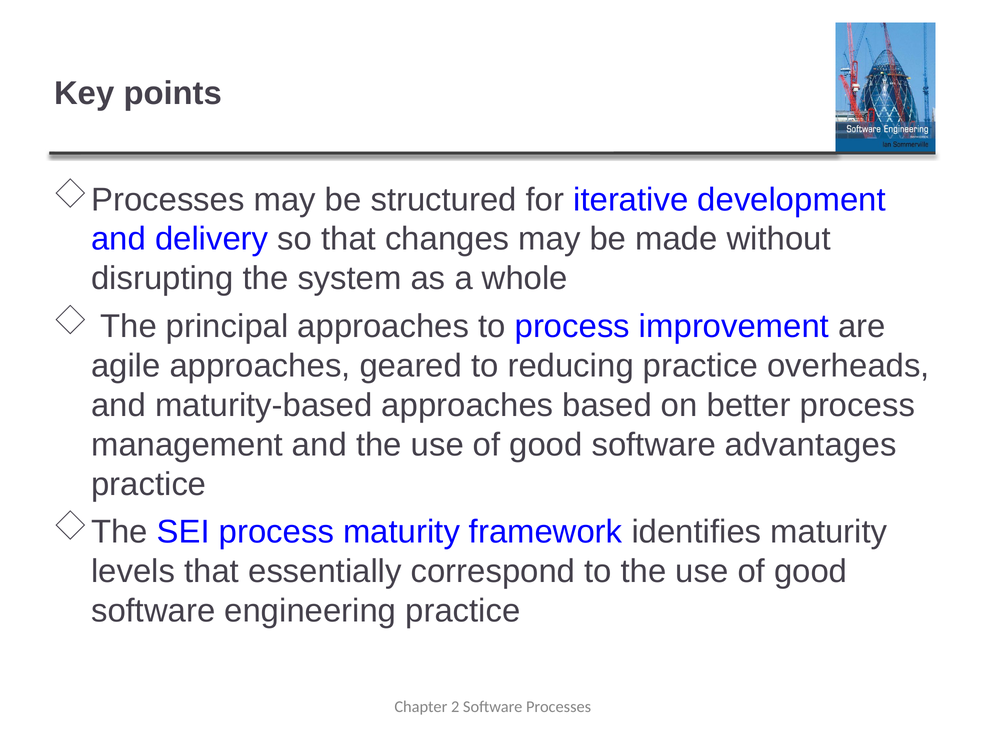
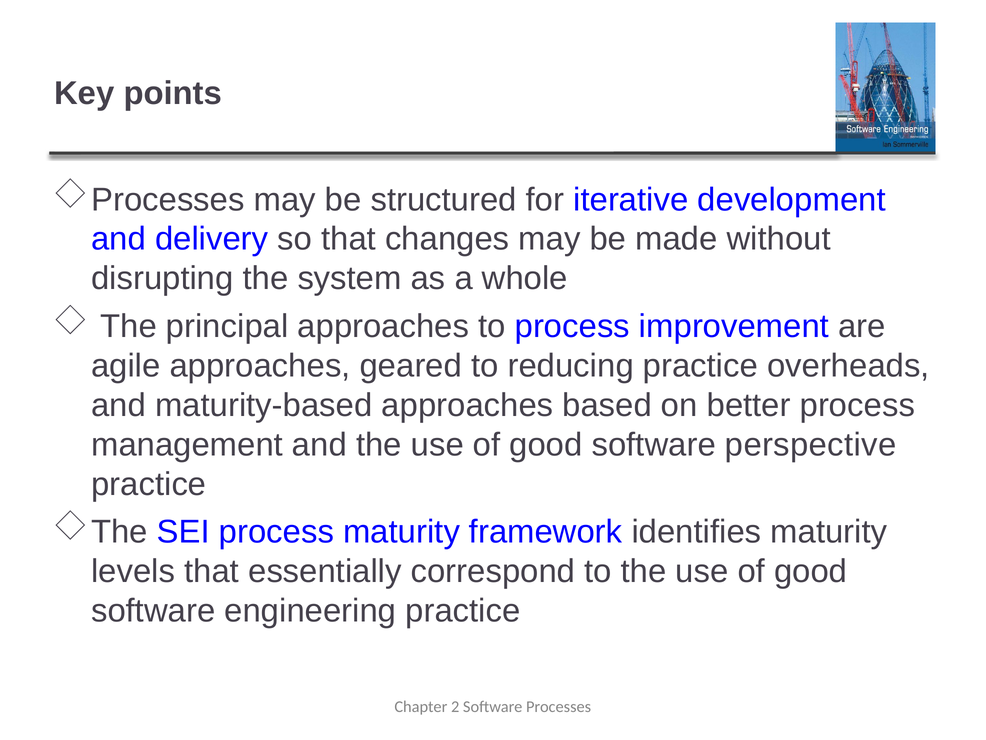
advantages: advantages -> perspective (811, 444)
